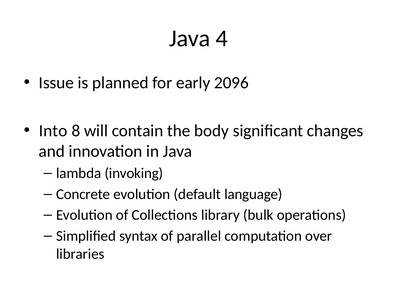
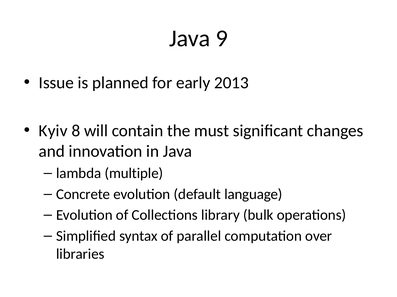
4: 4 -> 9 (222, 38)
2096: 2096 -> 2013 (231, 83)
Into: Into -> Kyiv (53, 131)
body: body -> must (212, 131)
invoking: invoking -> multiple (134, 174)
